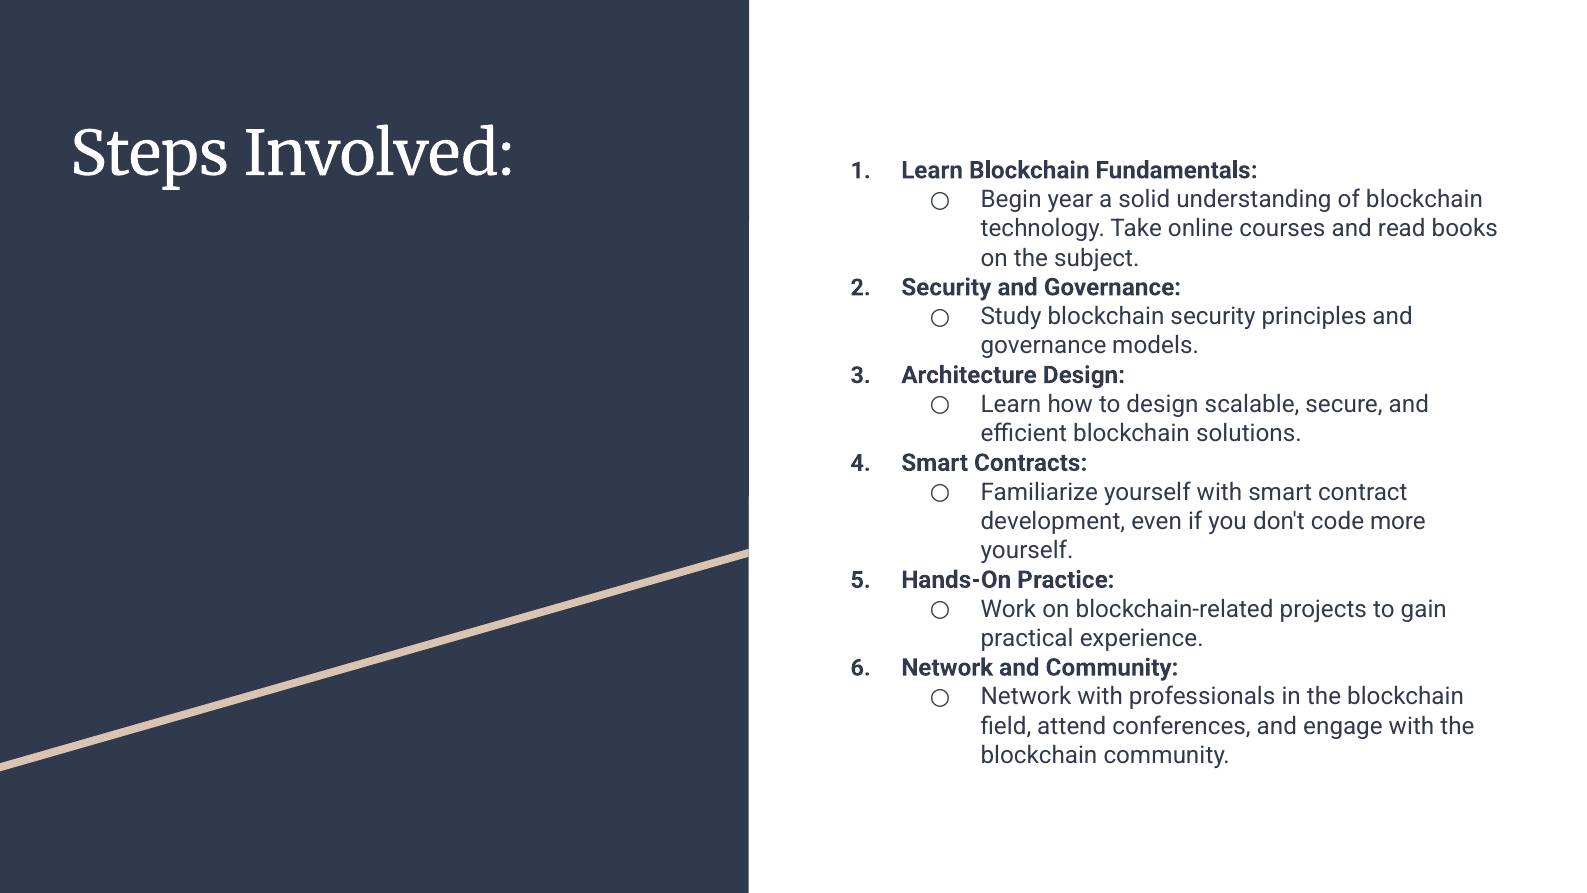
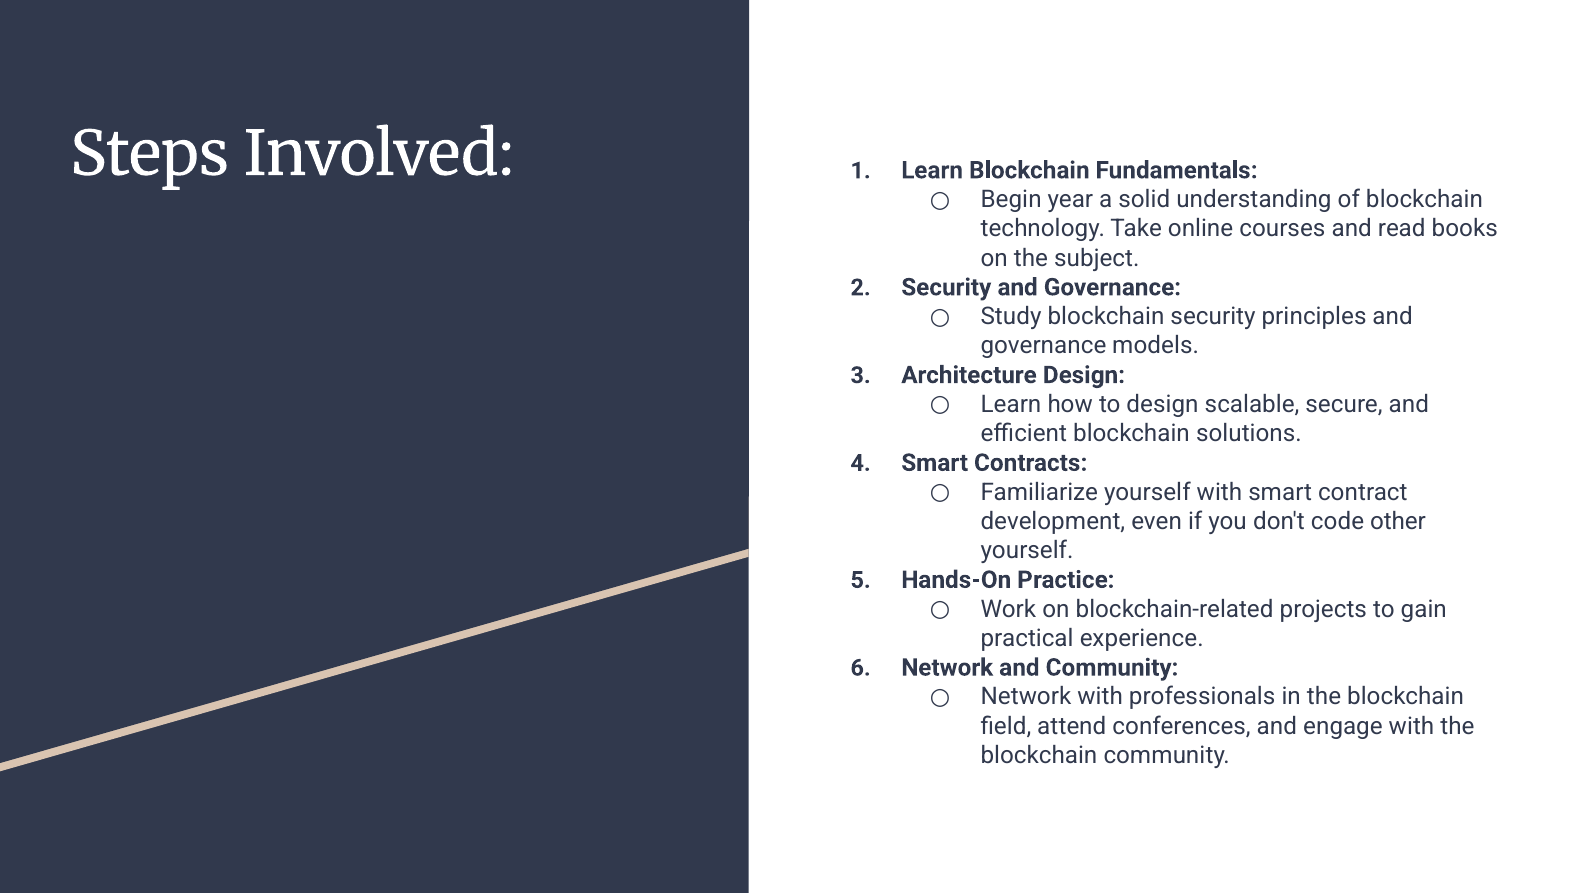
more: more -> other (1398, 521)
